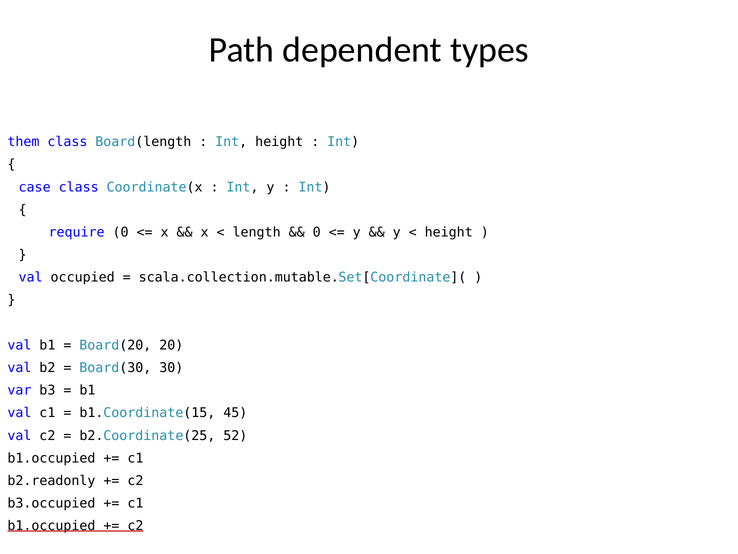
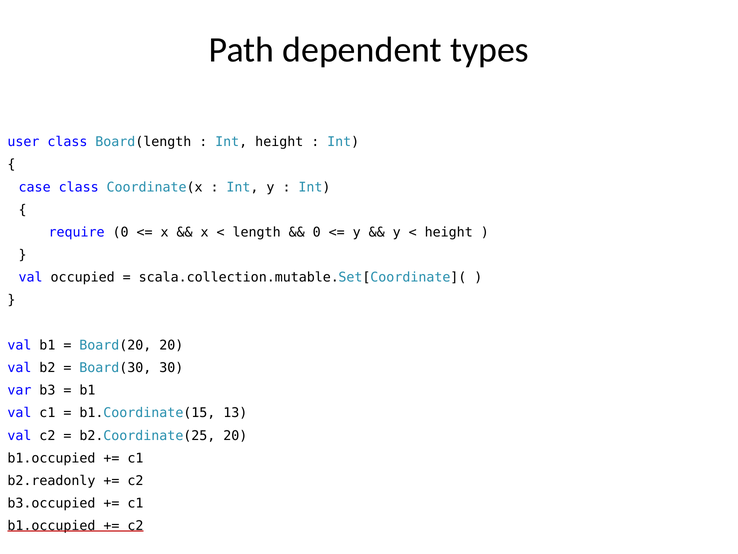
them: them -> user (23, 142)
45: 45 -> 13 (235, 413)
b2.Coordinate(25 52: 52 -> 20 (235, 435)
